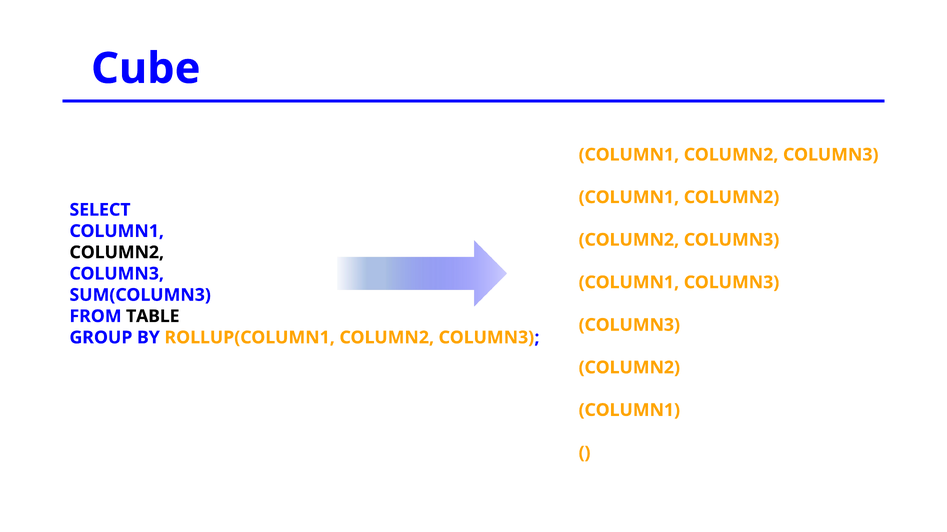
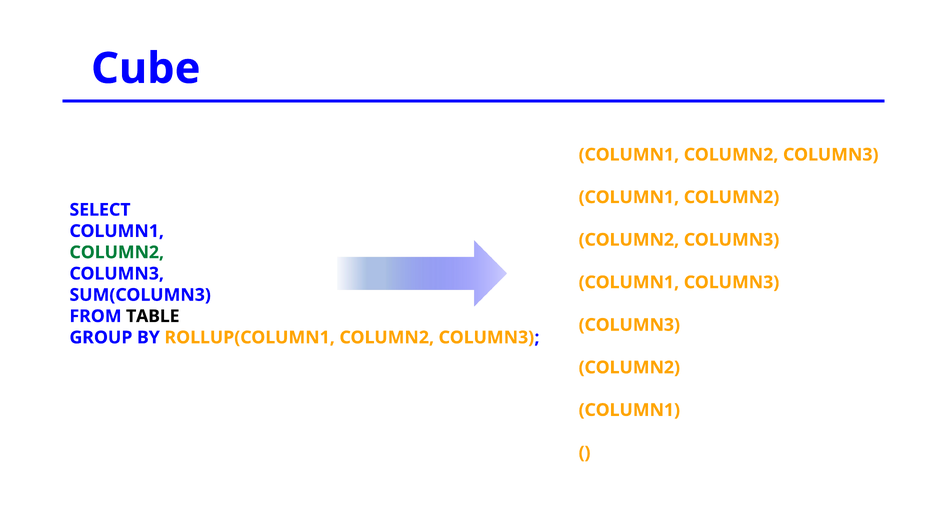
COLUMN2 colour: black -> green (117, 253)
